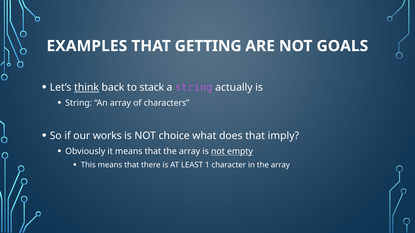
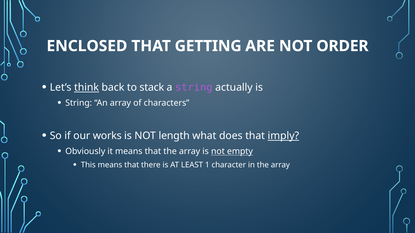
EXAMPLES: EXAMPLES -> ENCLOSED (87, 46)
GOALS: GOALS -> ORDER (342, 46)
choice: choice -> length (174, 136)
imply underline: none -> present (283, 136)
